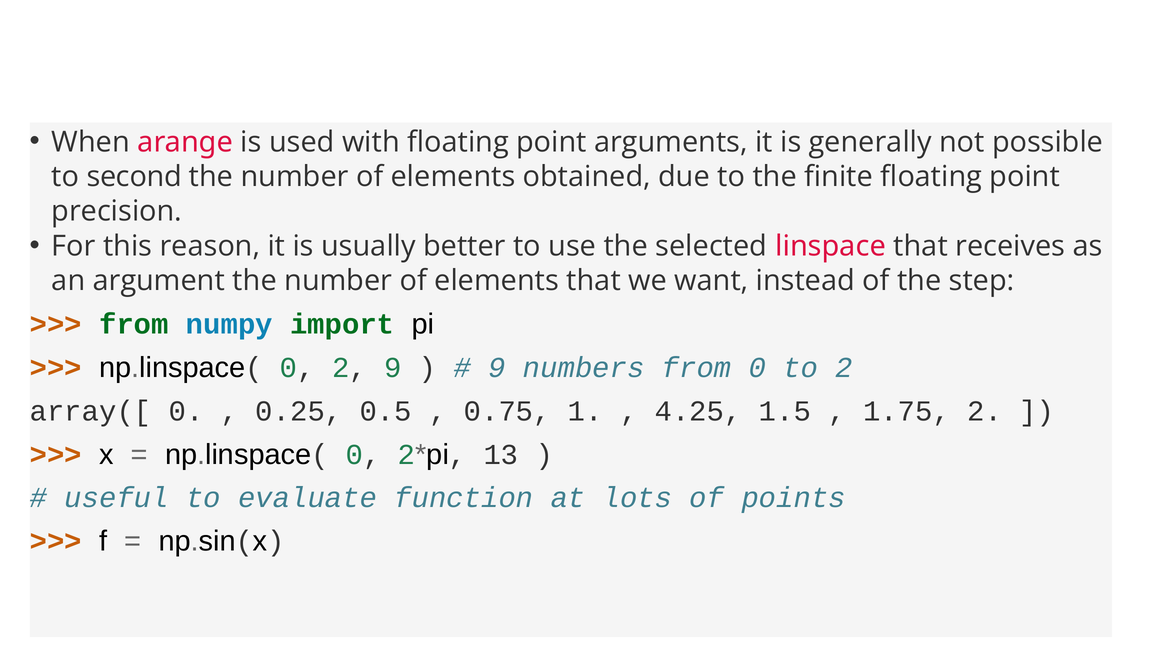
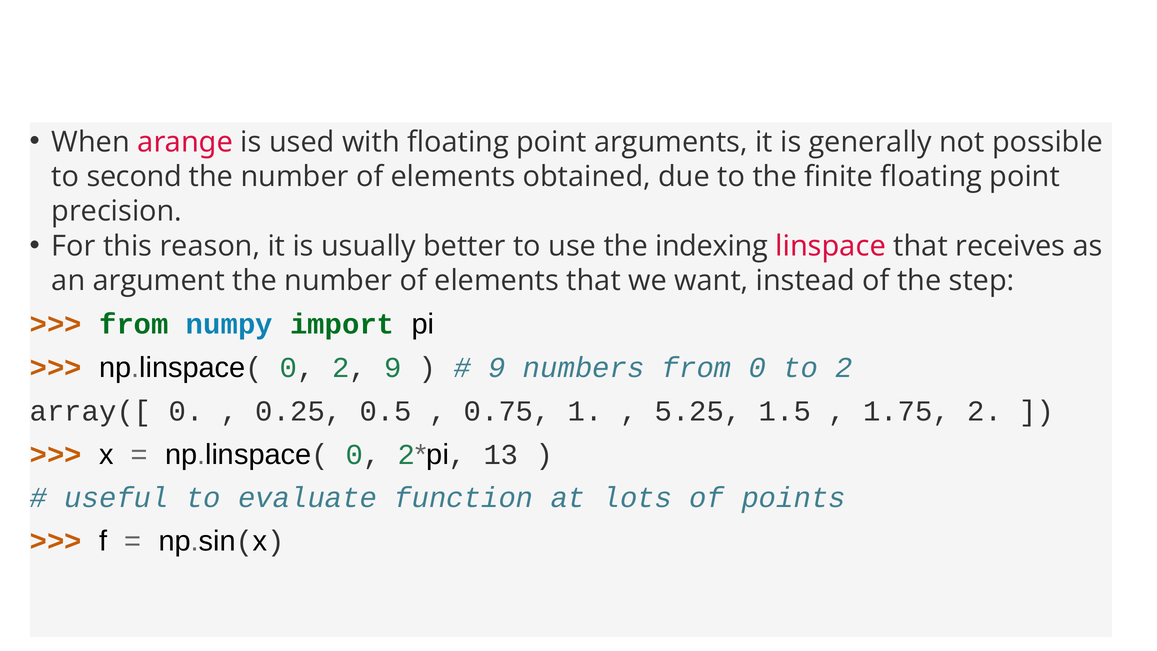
selected: selected -> indexing (711, 246)
4.25: 4.25 -> 5.25 (698, 411)
